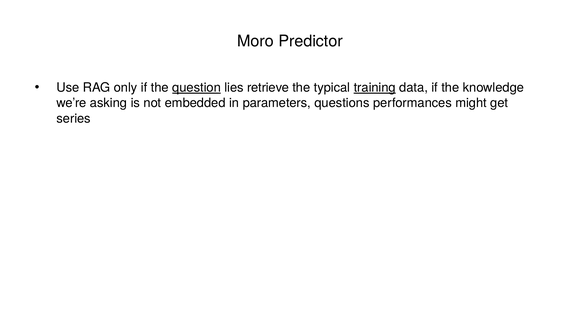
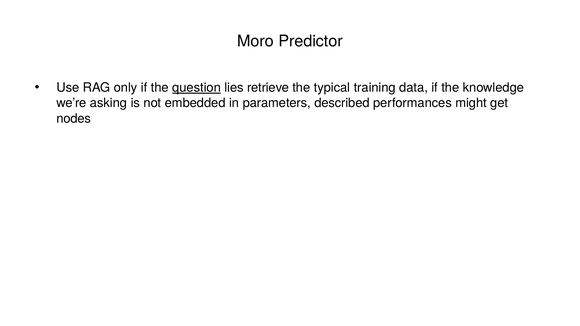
training underline: present -> none (375, 88)
questions: questions -> described (342, 103)
series: series -> nodes (74, 119)
